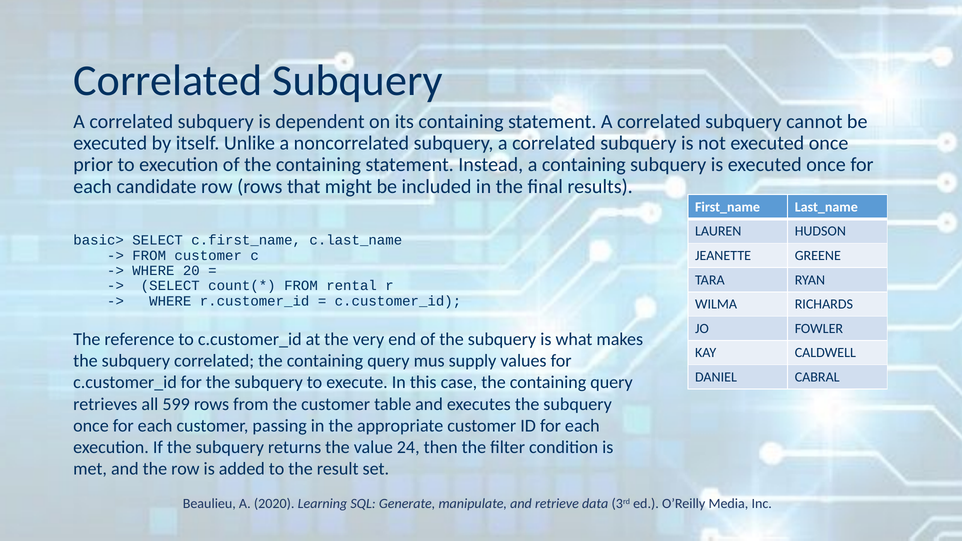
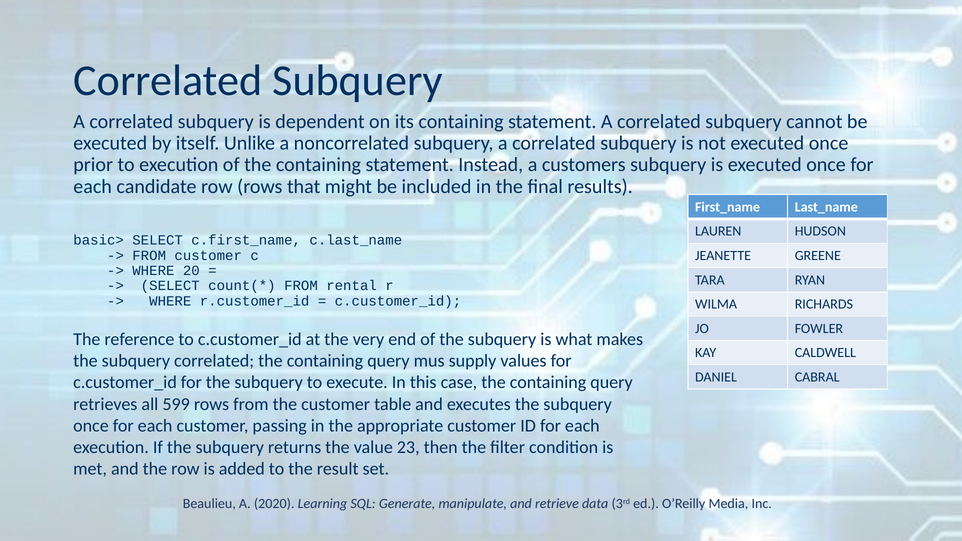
a containing: containing -> customers (584, 165)
24: 24 -> 23 (408, 447)
